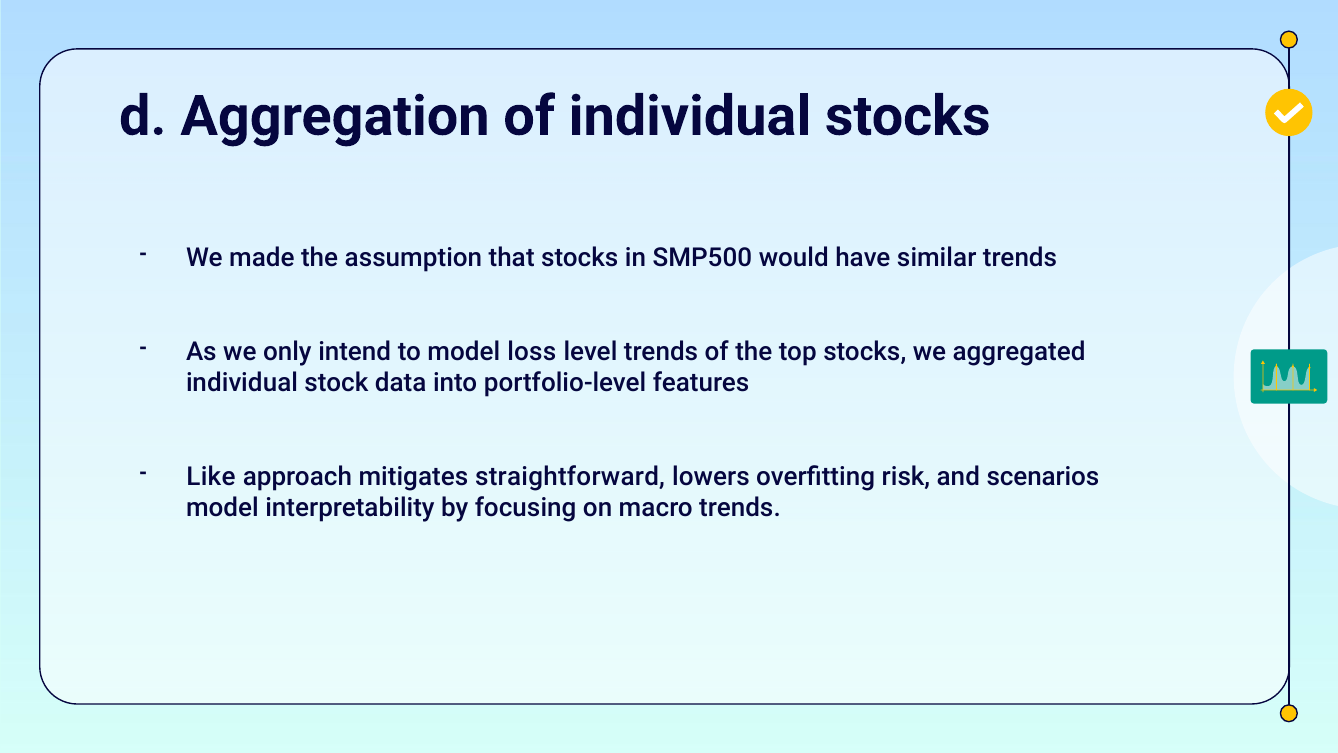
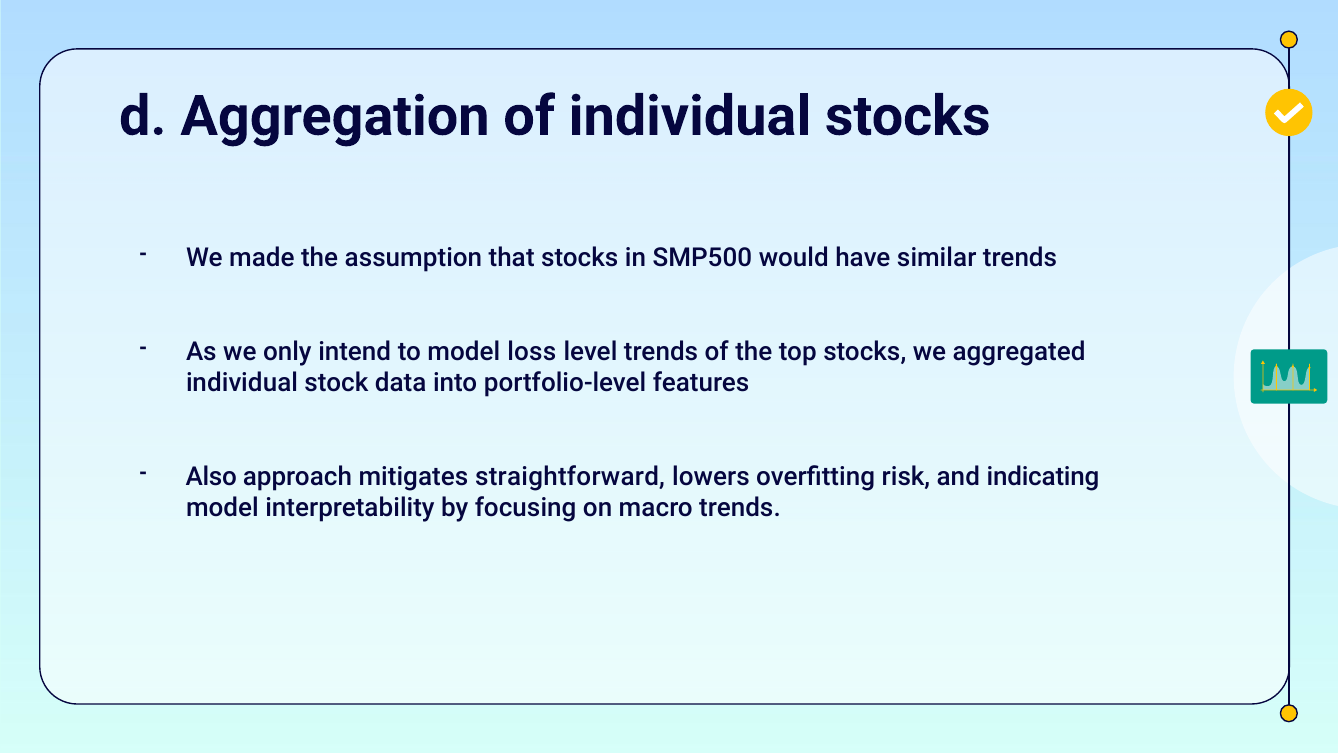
Like: Like -> Also (211, 476)
scenarios: scenarios -> indicating (1043, 476)
